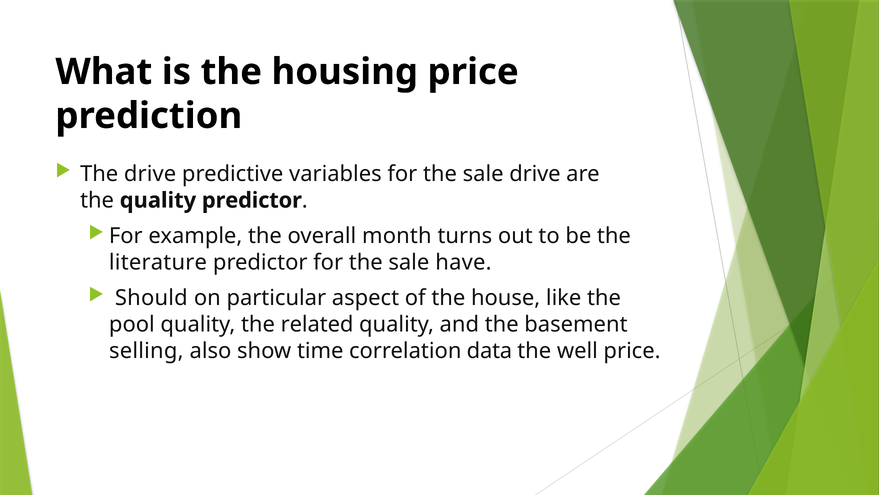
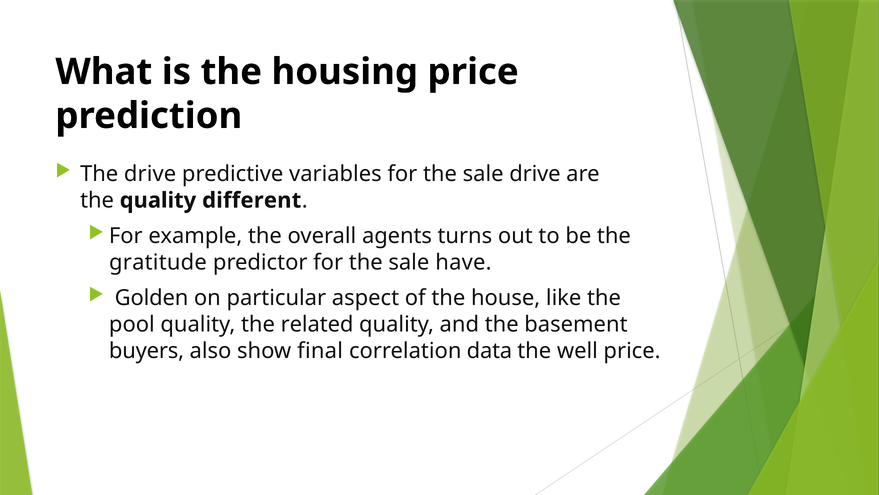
quality predictor: predictor -> different (252, 200)
month: month -> agents (397, 236)
literature: literature -> gratitude (158, 262)
Should: Should -> Golden (152, 298)
selling: selling -> buyers (147, 350)
time: time -> final (320, 350)
